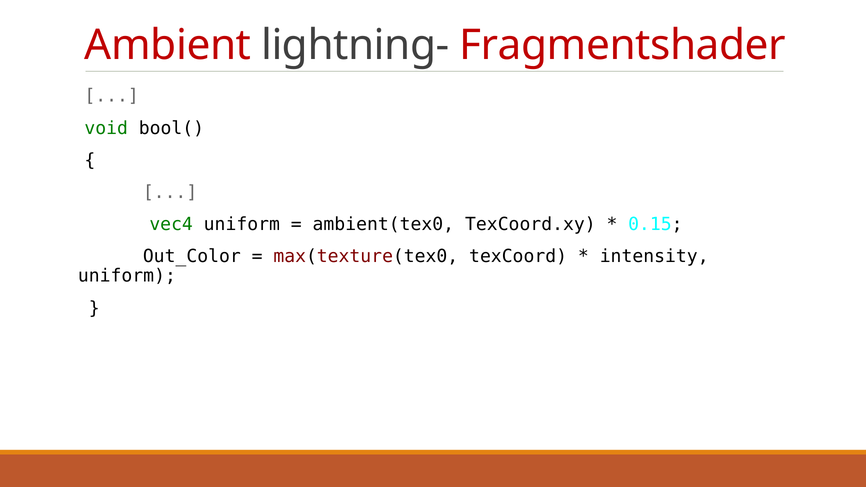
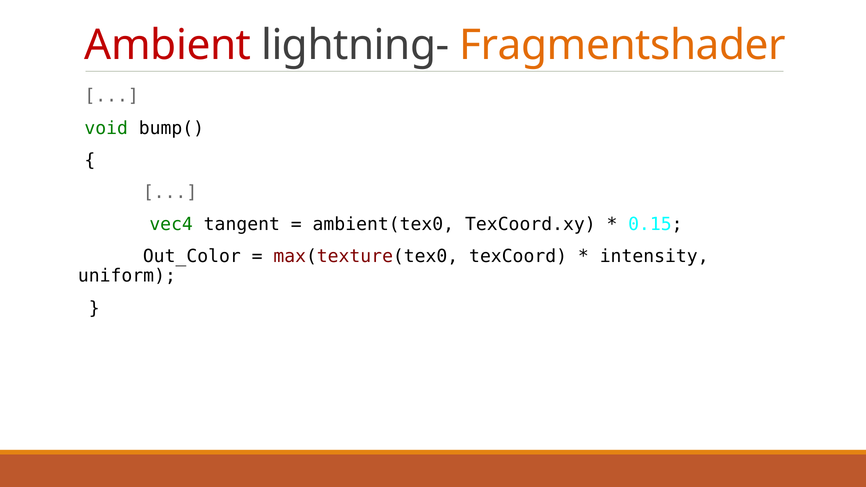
Fragmentshader colour: red -> orange (623, 45)
bool(: bool( -> bump( (171, 128)
vec4 uniform: uniform -> tangent (242, 224)
